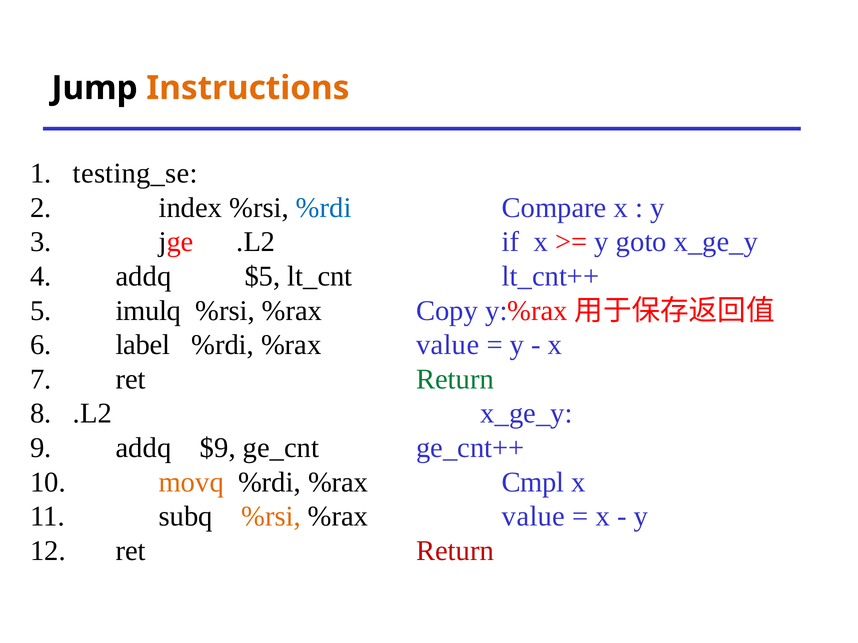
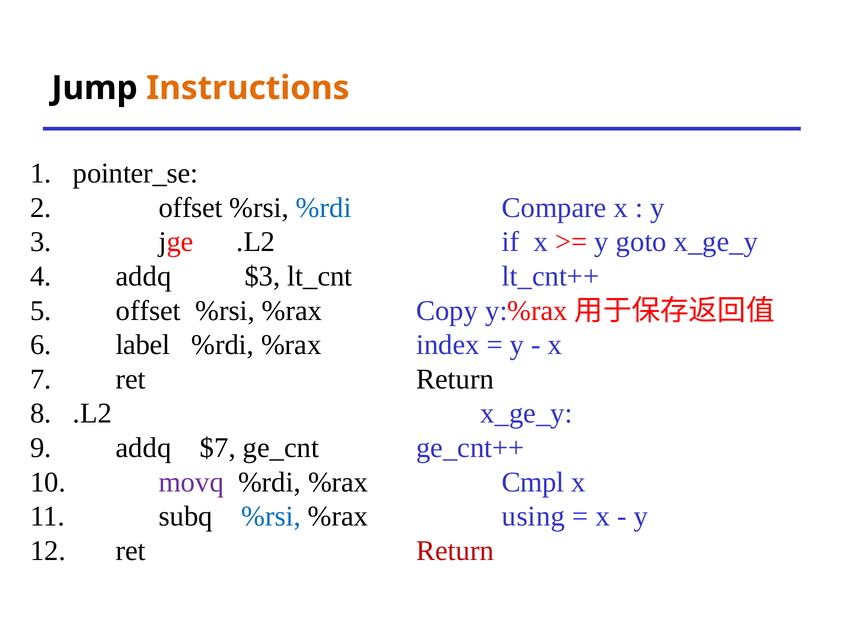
testing_se: testing_se -> pointer_se (135, 174)
index: index -> offset (191, 208)
$5: $5 -> $3 (262, 277)
imulq: imulq -> offset (148, 311)
%rdi %rax value: value -> index (448, 345)
Return colour: green -> black (455, 380)
$9: $9 -> $7 (218, 448)
movq colour: orange -> purple (191, 482)
%rsi colour: orange -> blue (271, 517)
value: value -> using (533, 517)
